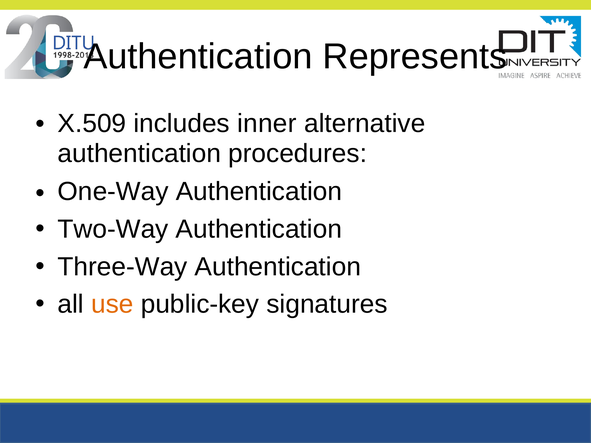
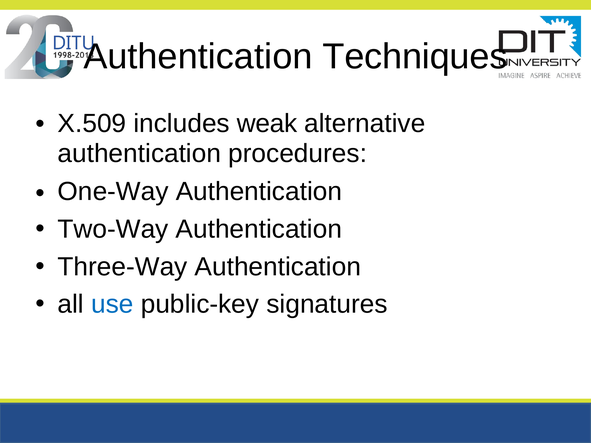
Represents: Represents -> Techniques (415, 57)
inner: inner -> weak (267, 124)
use colour: orange -> blue (112, 304)
